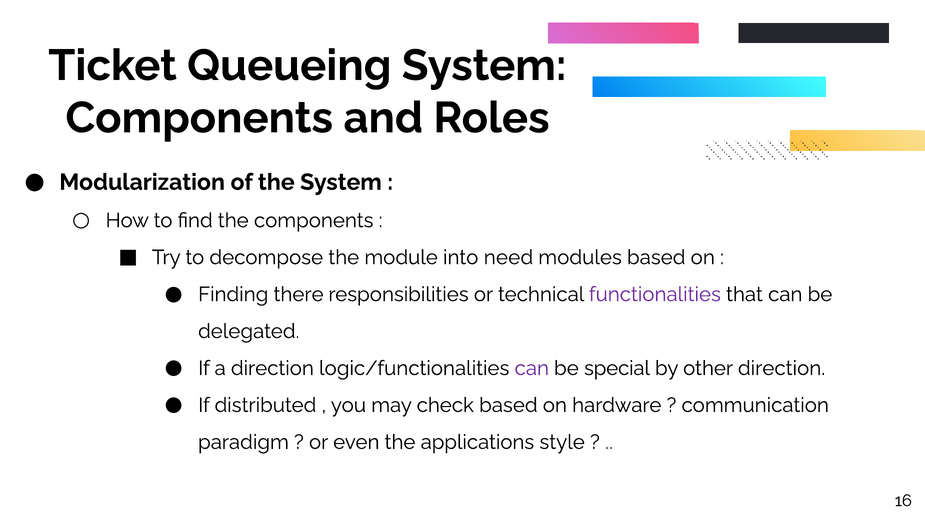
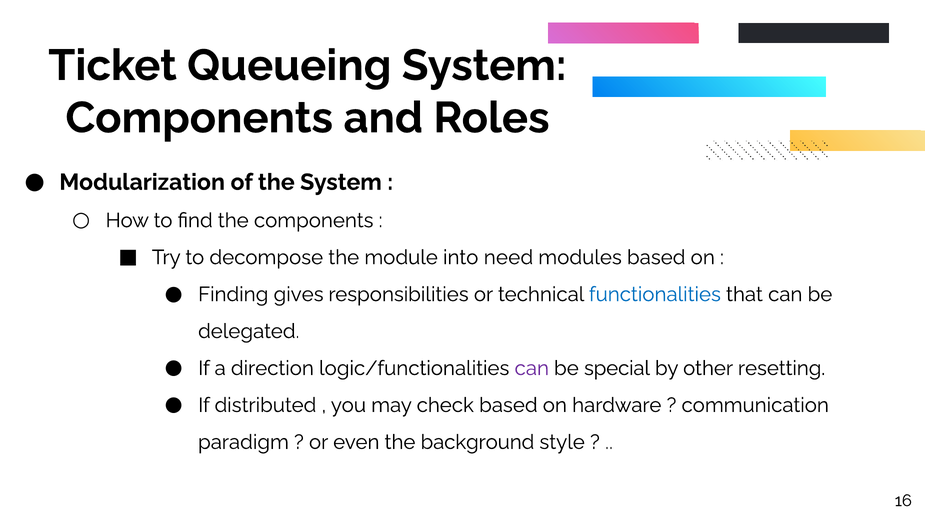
there: there -> gives (299, 295)
functionalities colour: purple -> blue (655, 295)
other direction: direction -> resetting (782, 368)
applications: applications -> background (477, 442)
